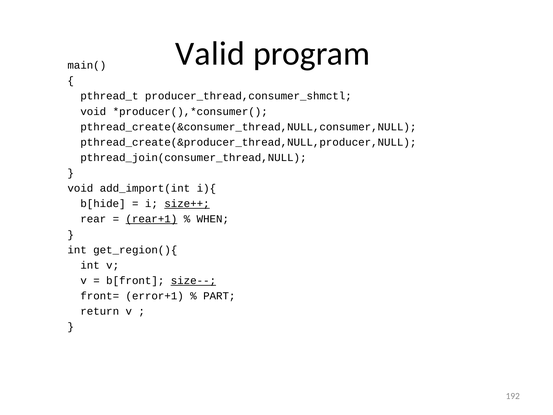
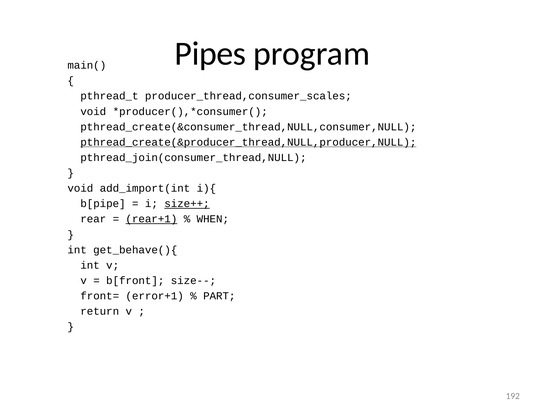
Valid: Valid -> Pipes (210, 54)
producer_thread,consumer_shmctl: producer_thread,consumer_shmctl -> producer_thread,consumer_scales (248, 96)
pthread_create(&producer_thread,NULL,producer,NULL underline: none -> present (248, 142)
b[hide: b[hide -> b[pipe (103, 204)
get_region(){: get_region(){ -> get_behave(){ (135, 250)
size-- underline: present -> none (193, 280)
